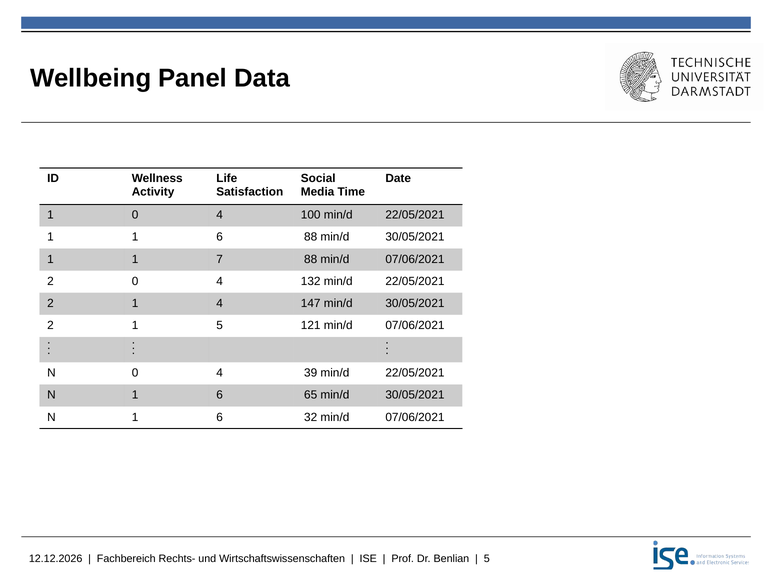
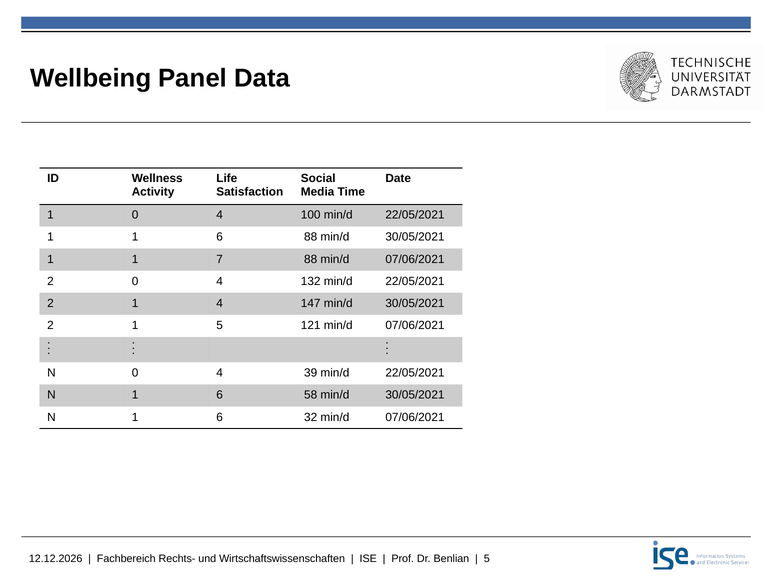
65: 65 -> 58 (311, 395)
